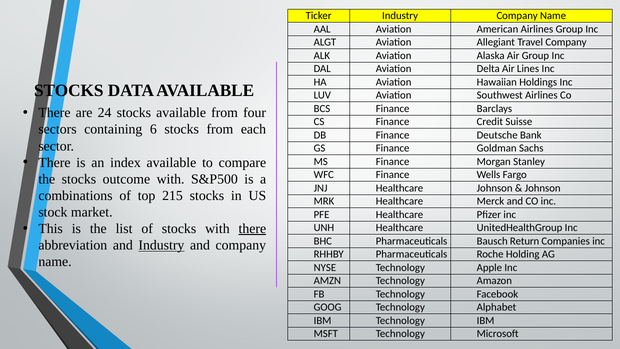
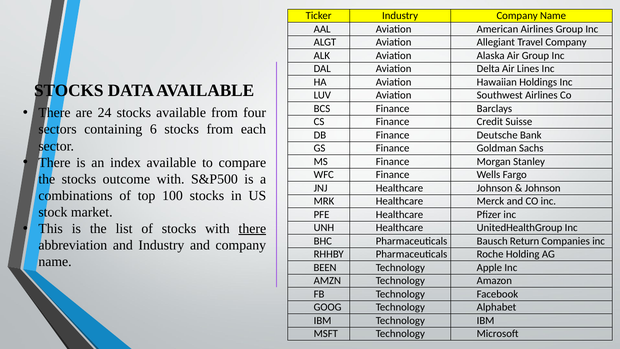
215: 215 -> 100 (173, 195)
Industry underline: present -> none (161, 245)
NYSE: NYSE -> BEEN (325, 267)
